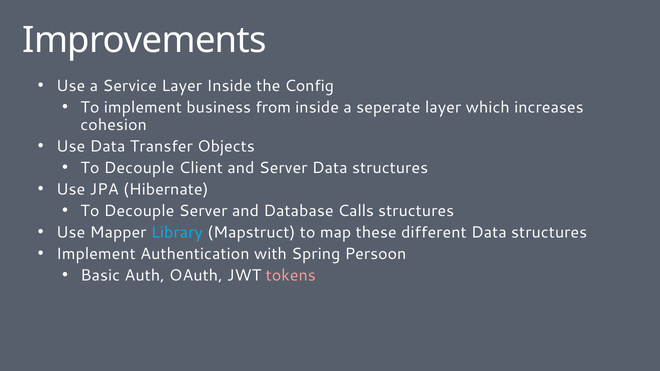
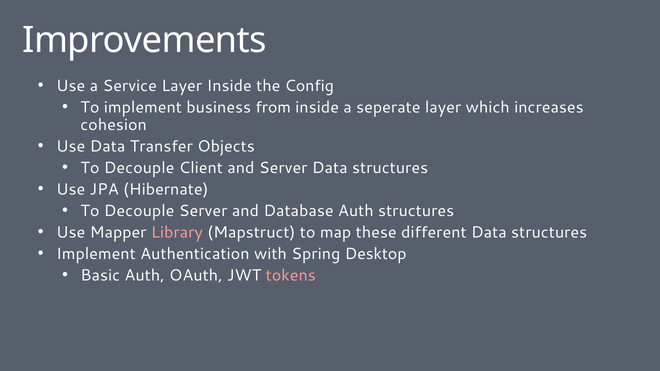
Database Calls: Calls -> Auth (356, 211)
Library colour: light blue -> pink (177, 232)
Persoon: Persoon -> Desktop (376, 254)
